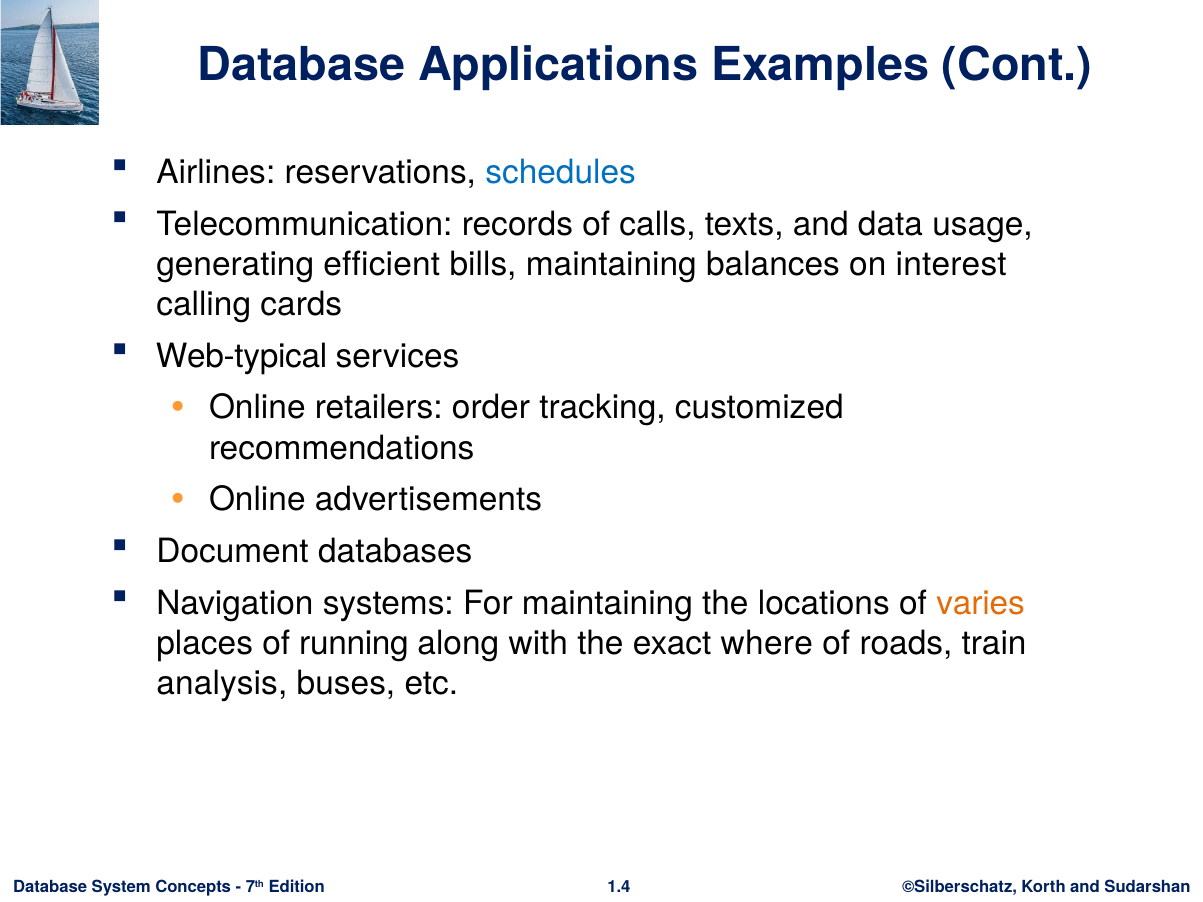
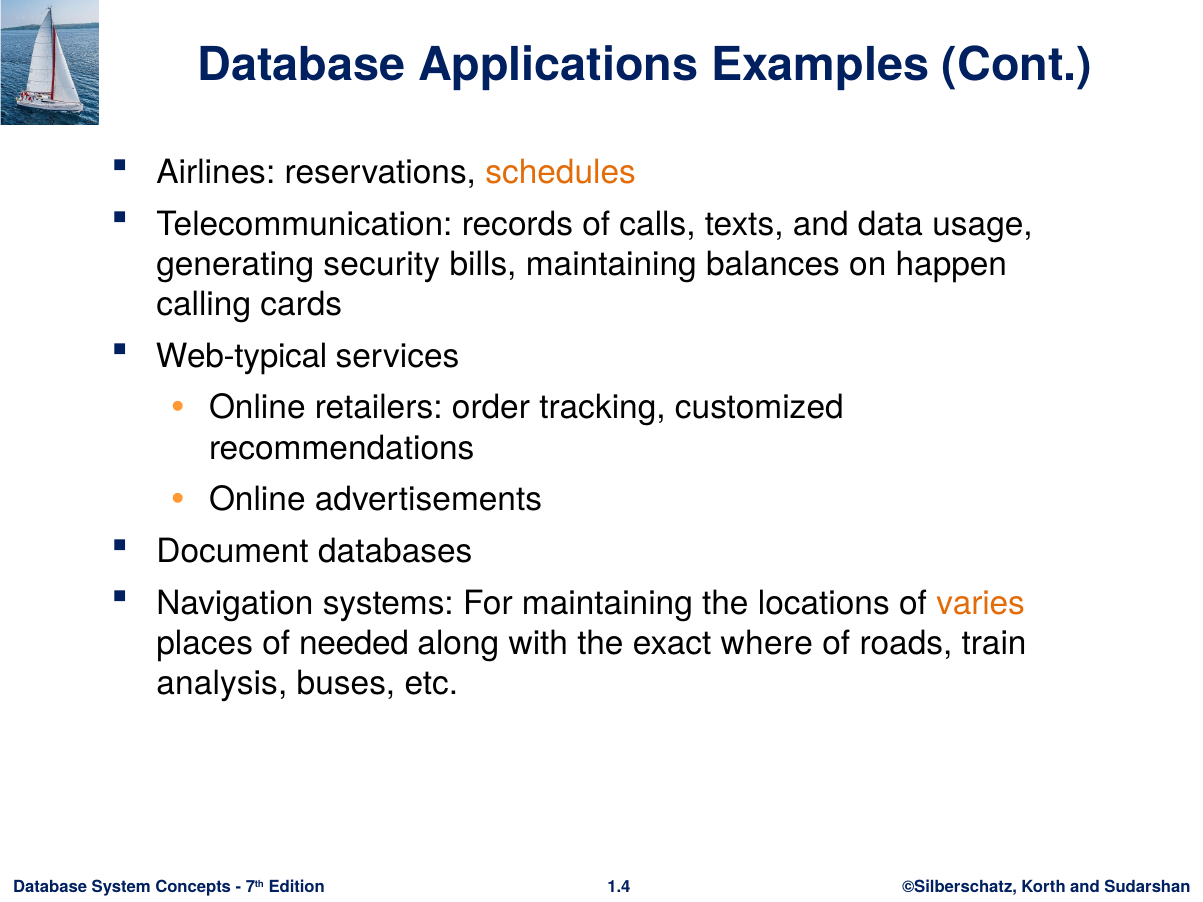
schedules colour: blue -> orange (561, 172)
efficient: efficient -> security (382, 264)
interest: interest -> happen (951, 264)
running: running -> needed (354, 644)
